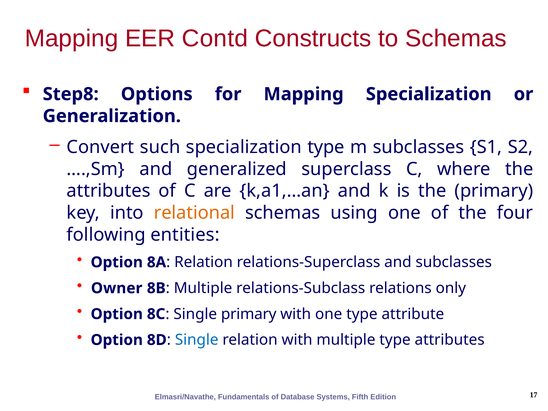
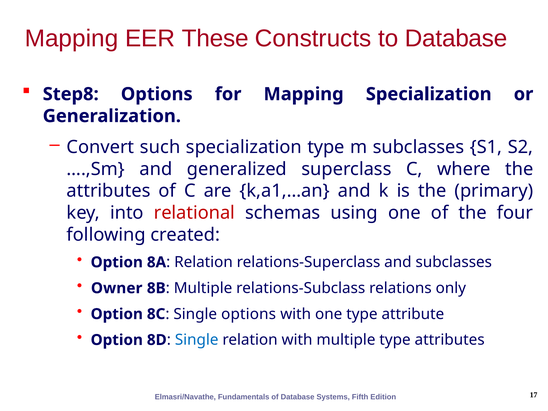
Contd: Contd -> These (215, 38)
to Schemas: Schemas -> Database (456, 38)
relational colour: orange -> red (194, 213)
entities: entities -> created (185, 235)
Single primary: primary -> options (249, 314)
